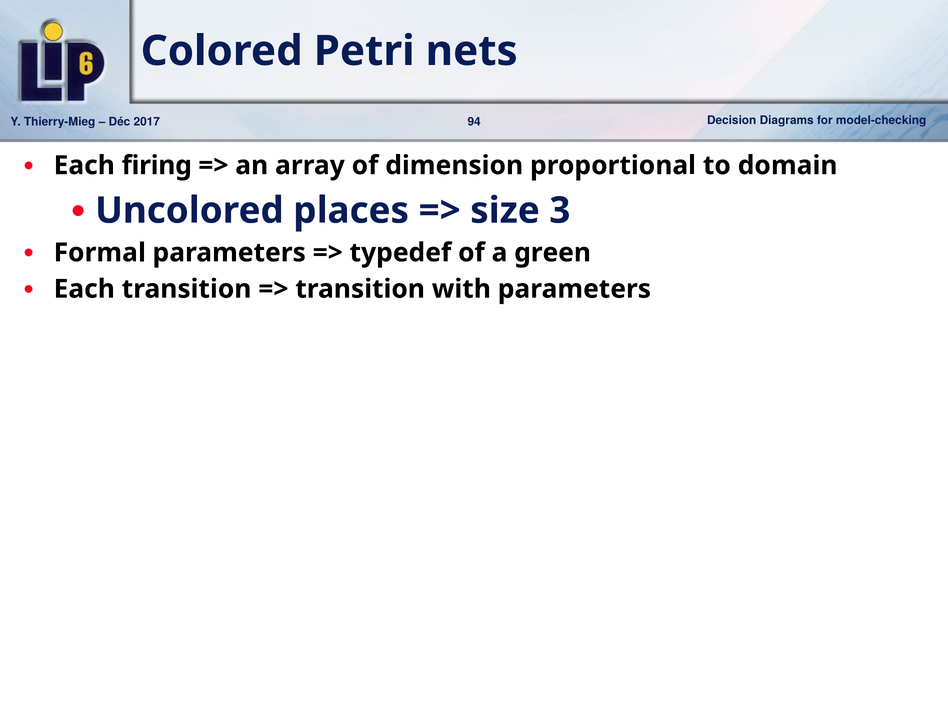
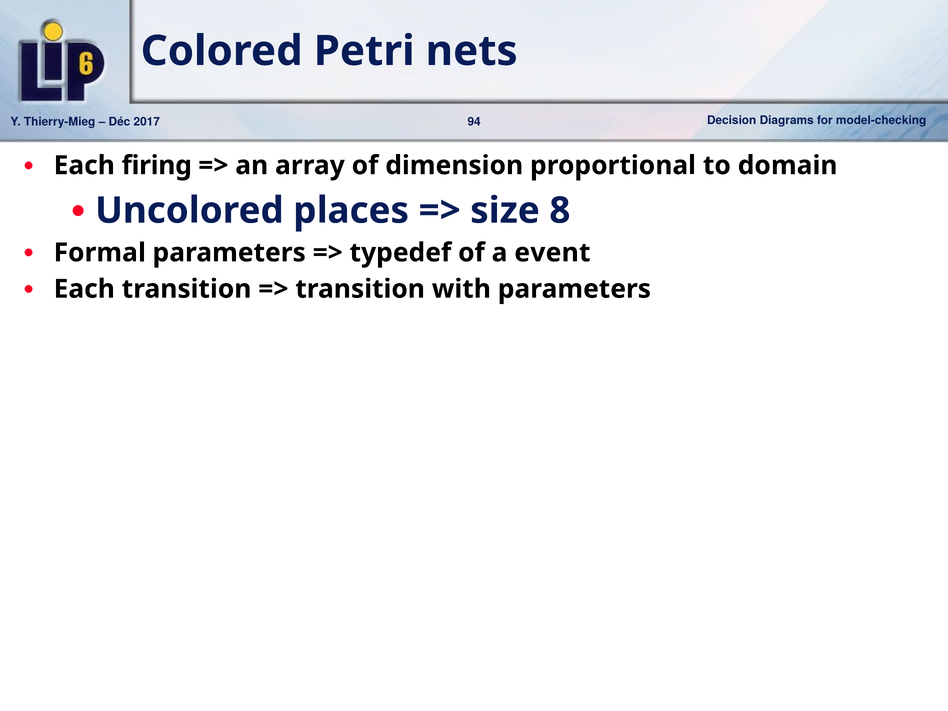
3: 3 -> 8 (560, 211)
green: green -> event (552, 253)
